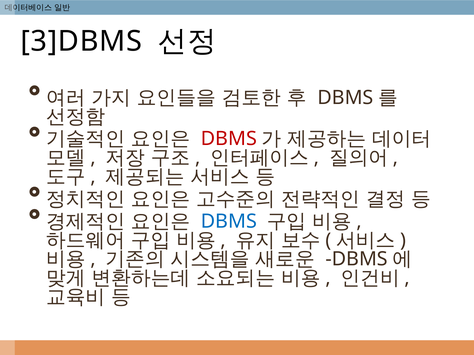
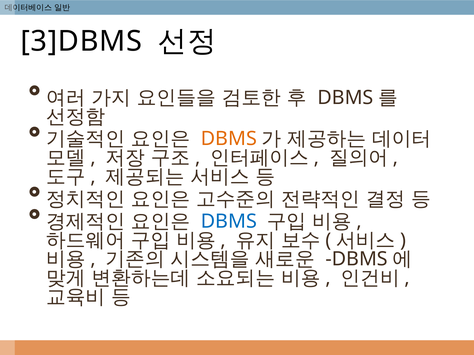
DBMS colour: red -> orange (229, 139)
